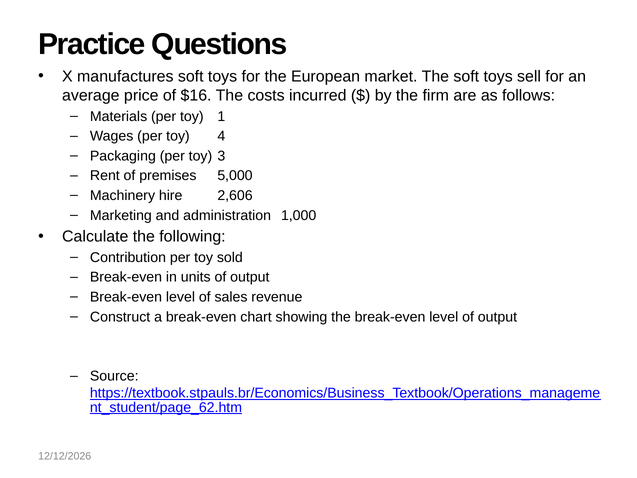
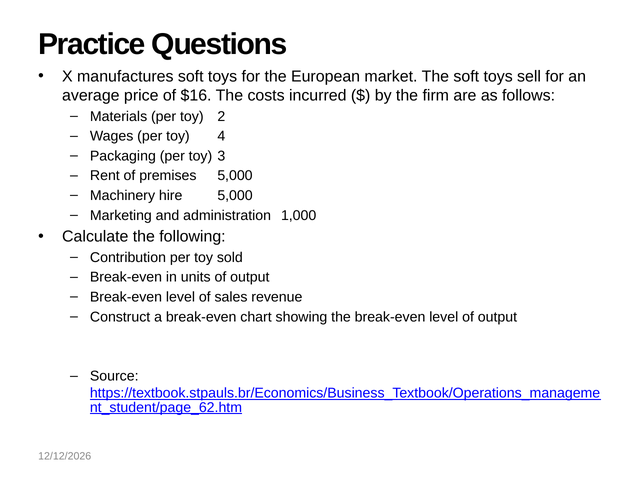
1: 1 -> 2 (221, 116)
hire 2,606: 2,606 -> 5,000 (235, 195)
